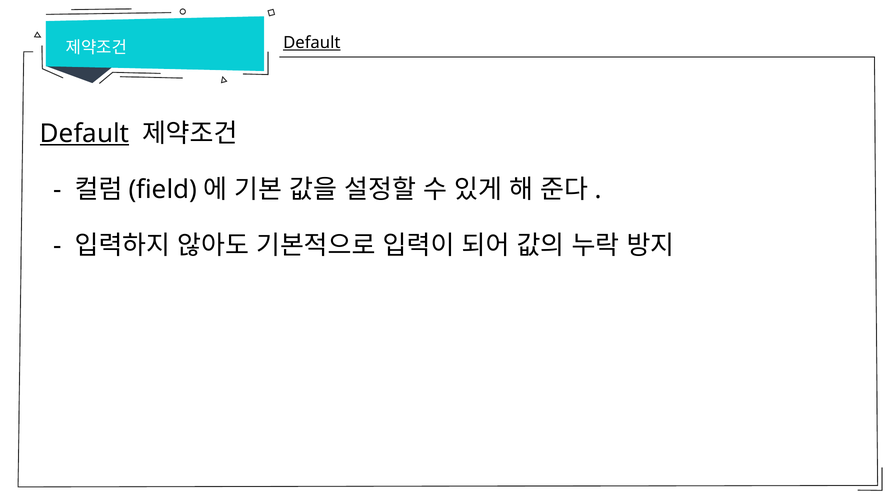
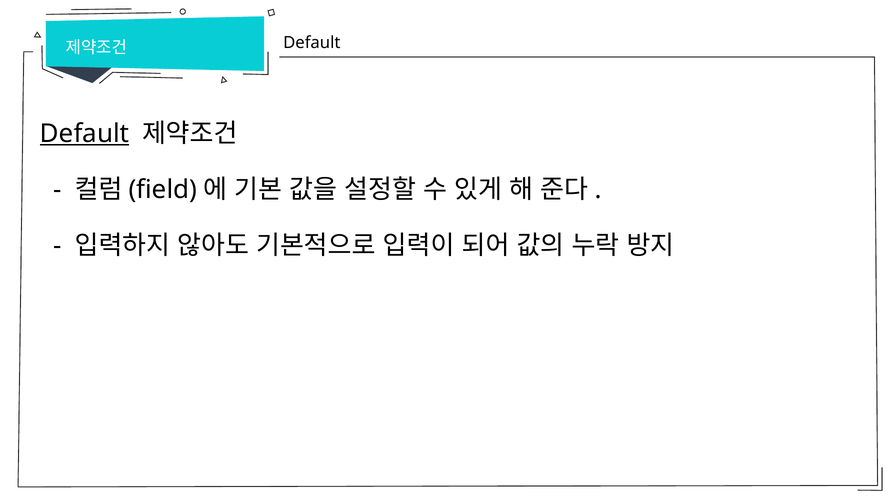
Default underline: present -> none (312, 43)
